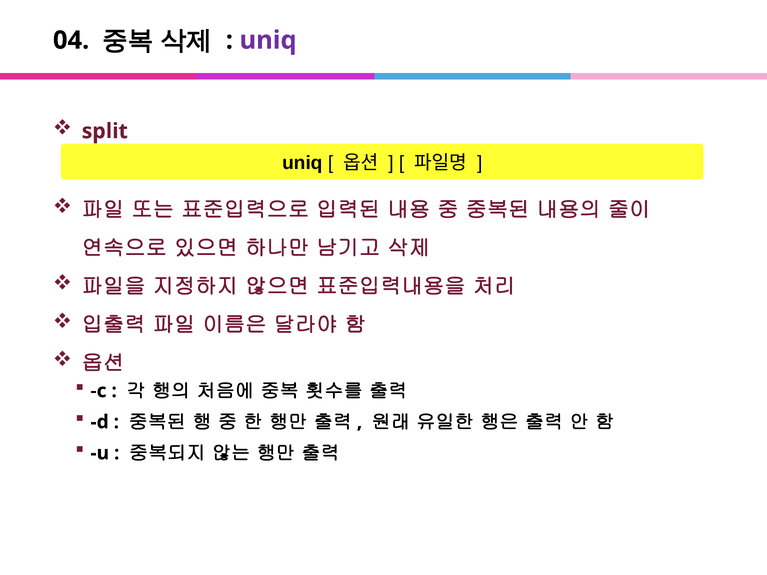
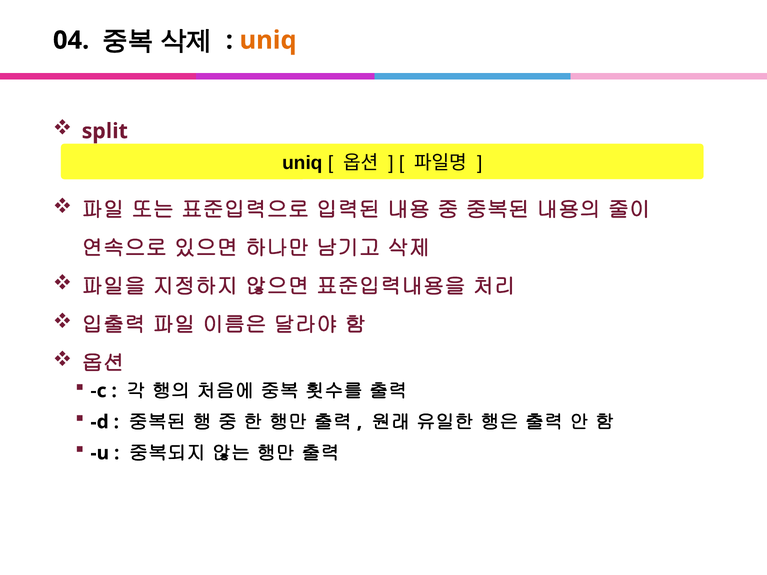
uniq colour: purple -> orange (268, 40)
